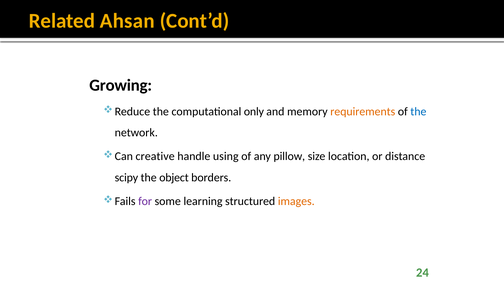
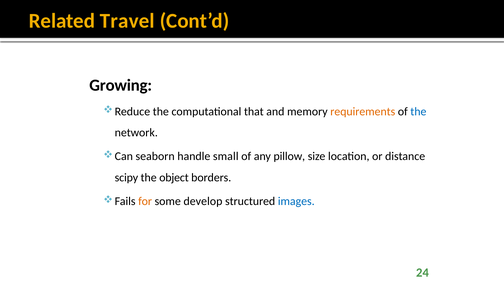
Ahsan: Ahsan -> Travel (127, 21)
only: only -> that (254, 111)
creative: creative -> seaborn (155, 156)
using: using -> small (226, 156)
for colour: purple -> orange (145, 201)
learning: learning -> develop (203, 201)
images colour: orange -> blue (296, 201)
